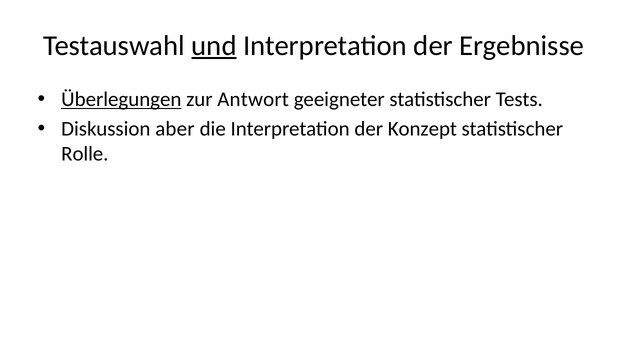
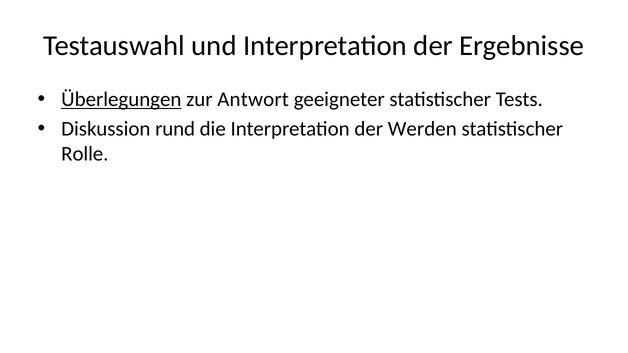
und underline: present -> none (214, 46)
aber: aber -> rund (175, 129)
Konzept: Konzept -> Werden (422, 129)
